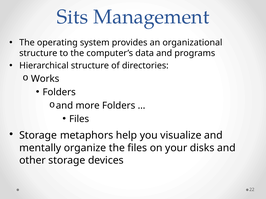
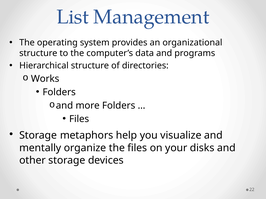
Sits: Sits -> List (73, 17)
